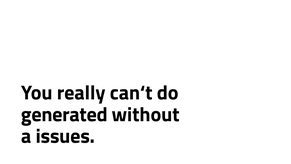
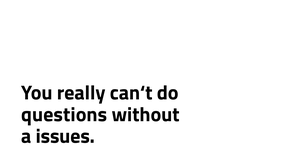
generated: generated -> questions (64, 114)
